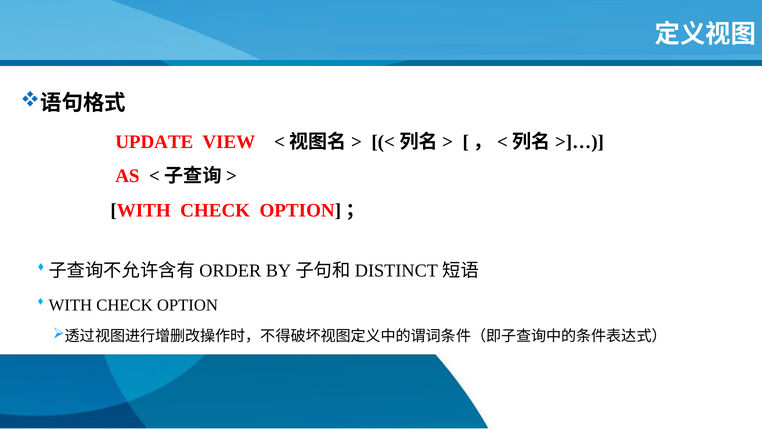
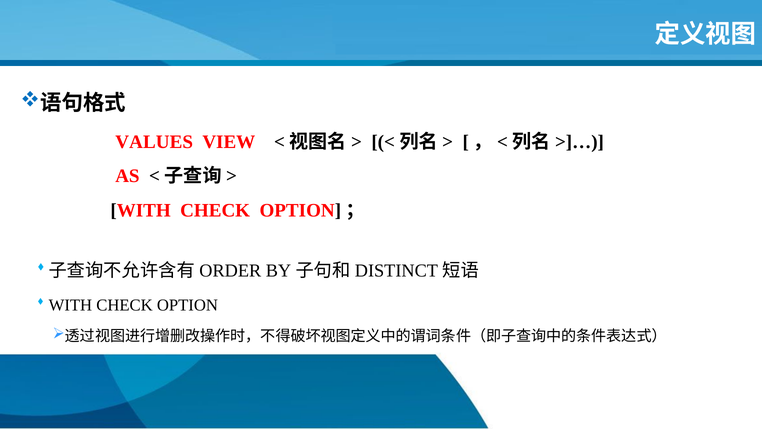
UPDATE: UPDATE -> VALUES (154, 142)
